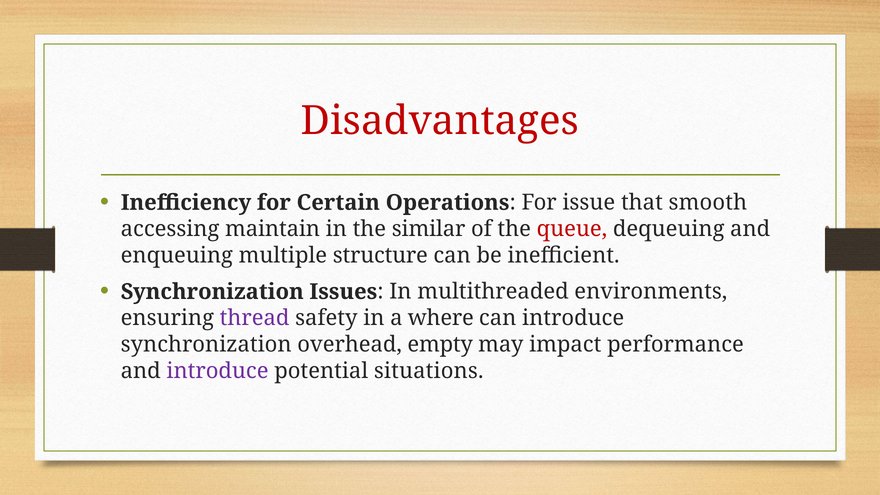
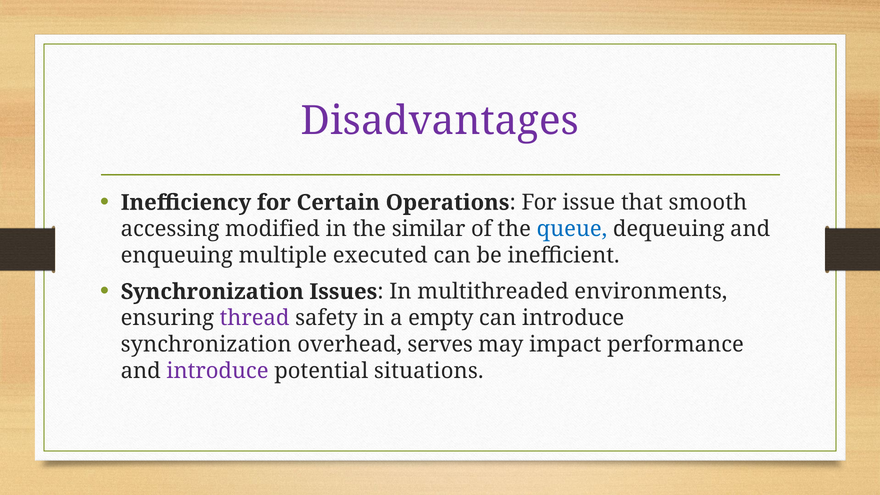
Disadvantages colour: red -> purple (440, 121)
maintain: maintain -> modified (272, 229)
queue colour: red -> blue (572, 229)
structure: structure -> executed (380, 255)
where: where -> empty (441, 318)
empty: empty -> serves (440, 345)
